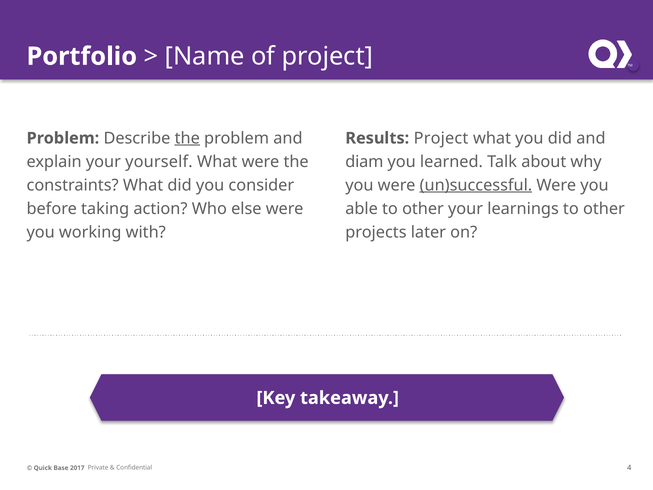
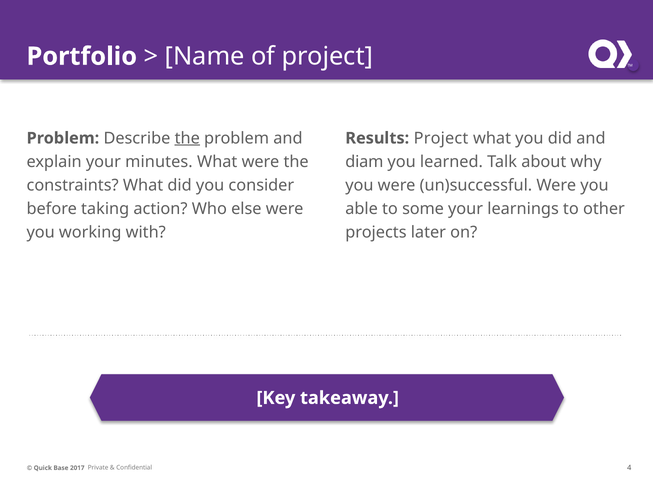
yourself: yourself -> minutes (159, 162)
un)successful underline: present -> none (476, 185)
able to other: other -> some (423, 209)
